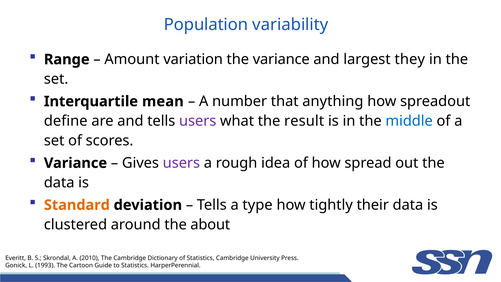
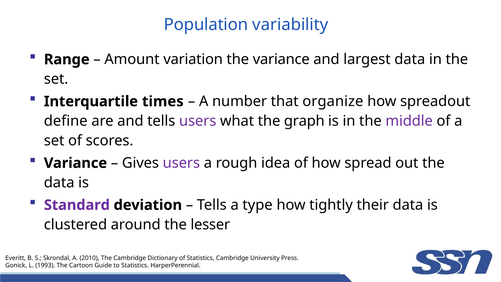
largest they: they -> data (410, 59)
mean: mean -> times (163, 101)
anything: anything -> organize (333, 101)
result: result -> graph (304, 121)
middle colour: blue -> purple (409, 121)
Standard colour: orange -> purple (77, 205)
about: about -> lesser (210, 225)
